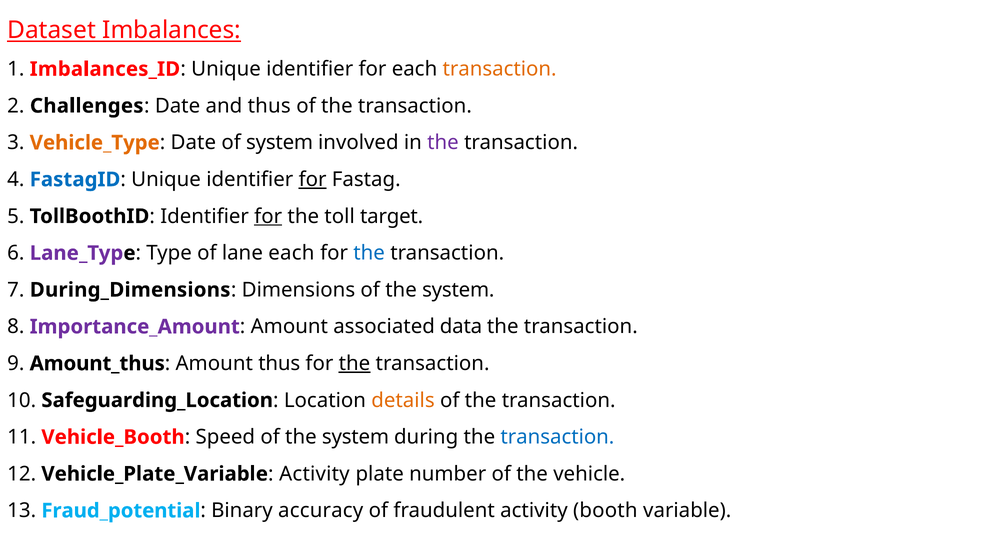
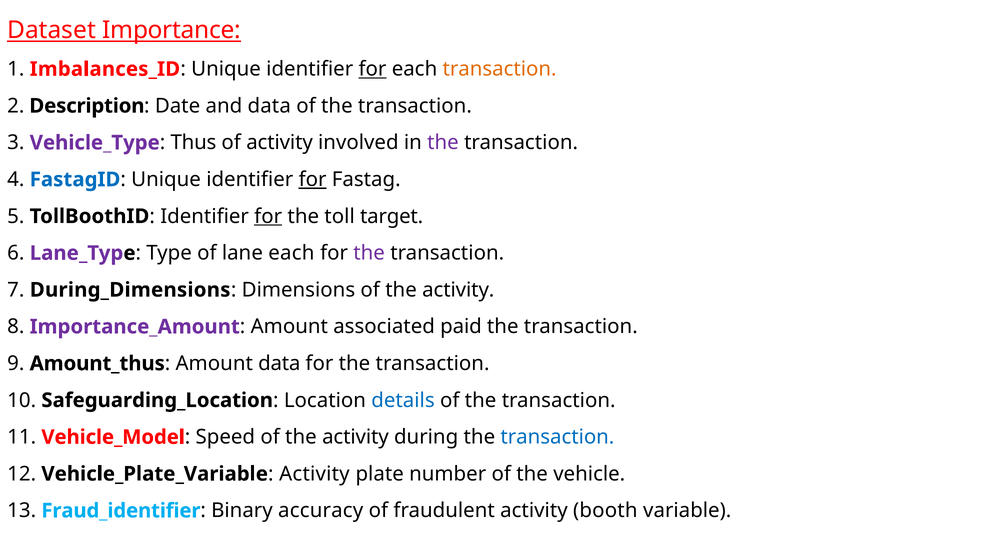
Imbalances: Imbalances -> Importance (172, 30)
for underline: none -> present (373, 69)
Challenges: Challenges -> Description (87, 106)
and thus: thus -> data (269, 106)
Vehicle_Type colour: orange -> purple (95, 143)
Date: Date -> Thus (193, 143)
of system: system -> activity (280, 143)
the colour: blue -> purple (369, 253)
Dimensions of the system: system -> activity (458, 290)
data: data -> paid (461, 327)
Amount thus: thus -> data (279, 363)
the underline: present -> none (354, 363)
details colour: orange -> blue (403, 400)
Vehicle_Booth: Vehicle_Booth -> Vehicle_Model (113, 437)
Speed of the system: system -> activity (355, 437)
Fraud_potential: Fraud_potential -> Fraud_identifier (121, 511)
